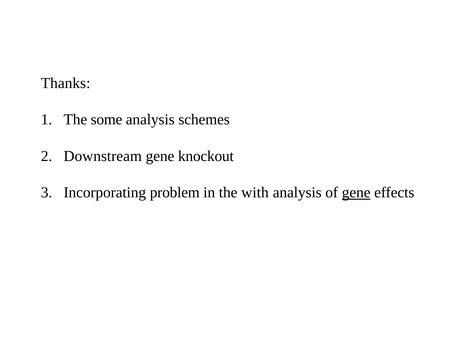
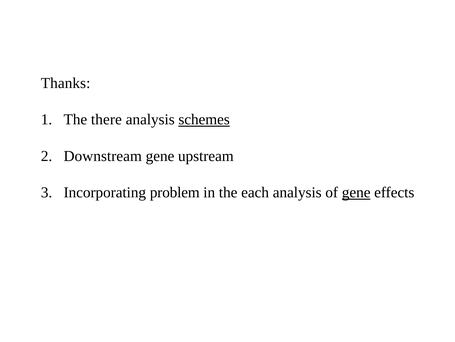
some: some -> there (106, 119)
schemes underline: none -> present (204, 119)
knockout: knockout -> upstream (206, 156)
with: with -> each (255, 192)
